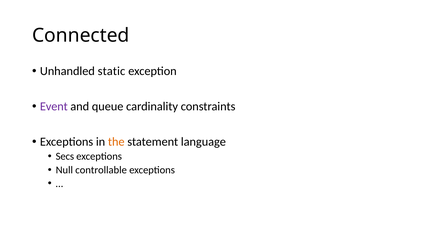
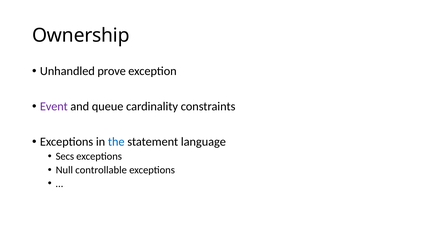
Connected: Connected -> Ownership (81, 35)
static: static -> prove (112, 71)
the colour: orange -> blue (116, 142)
